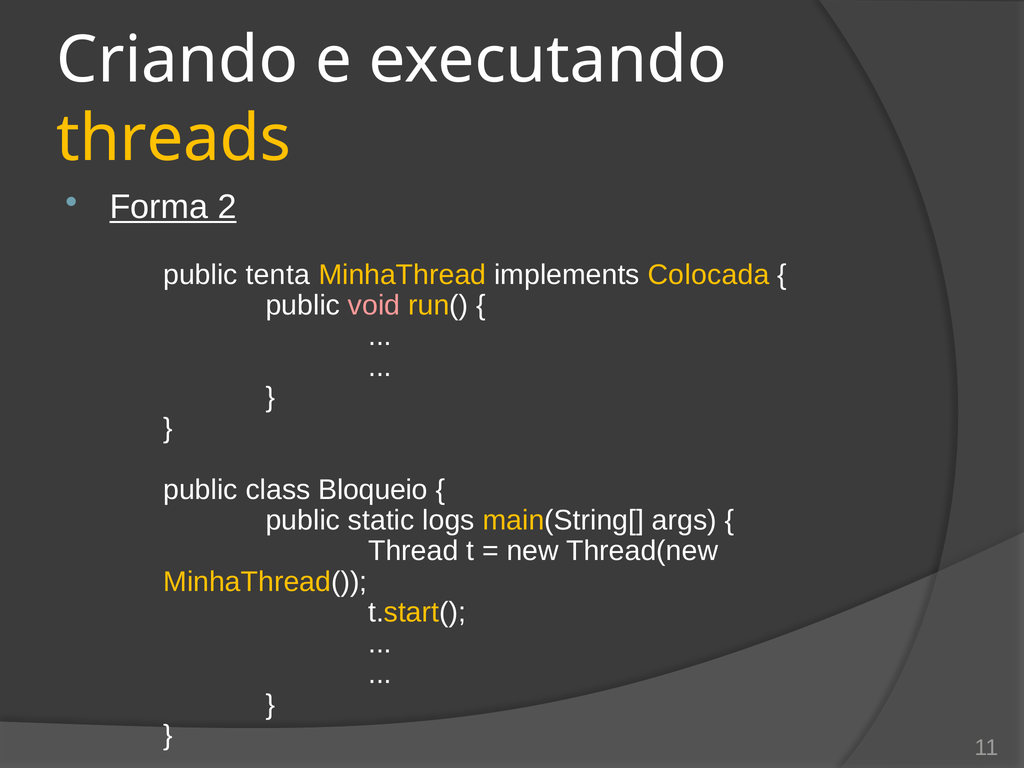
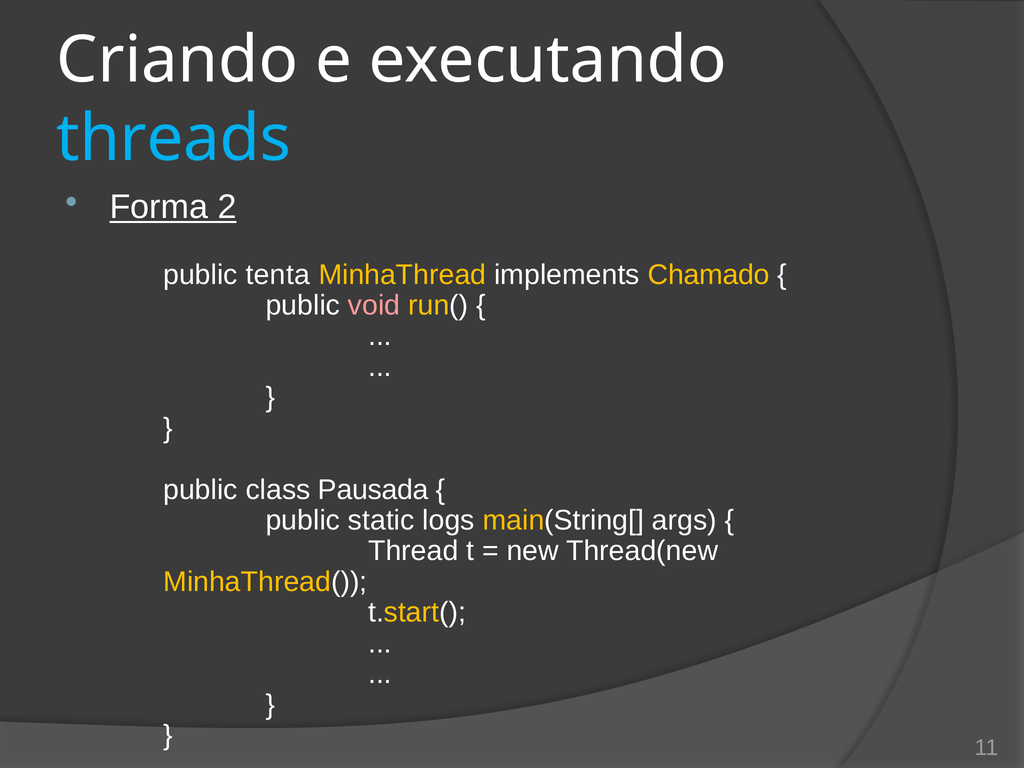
threads colour: yellow -> light blue (174, 139)
Colocada: Colocada -> Chamado (709, 275)
Bloqueio: Bloqueio -> Pausada (373, 490)
